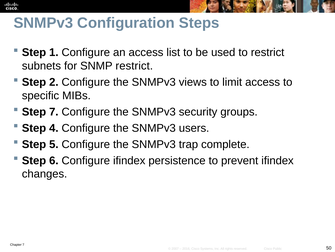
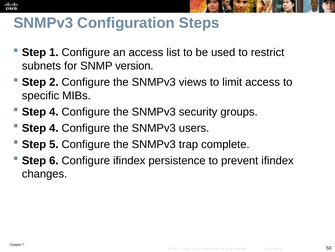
SNMP restrict: restrict -> version (134, 66)
7: 7 -> 4 (54, 112)
